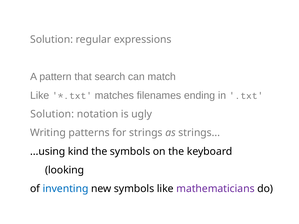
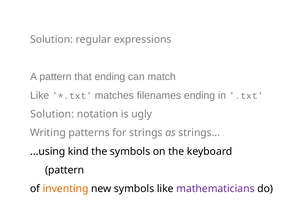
that search: search -> ending (110, 77)
looking: looking -> pattern (65, 170)
inventing colour: blue -> orange (66, 189)
